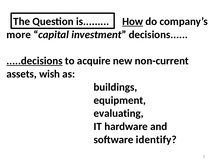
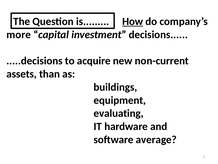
.....decisions underline: present -> none (34, 61)
wish: wish -> than (50, 74)
identify: identify -> average (156, 139)
